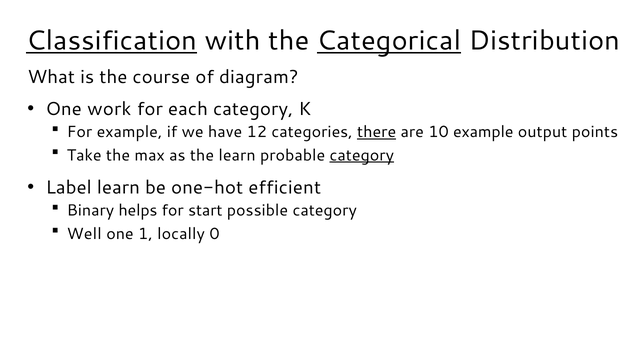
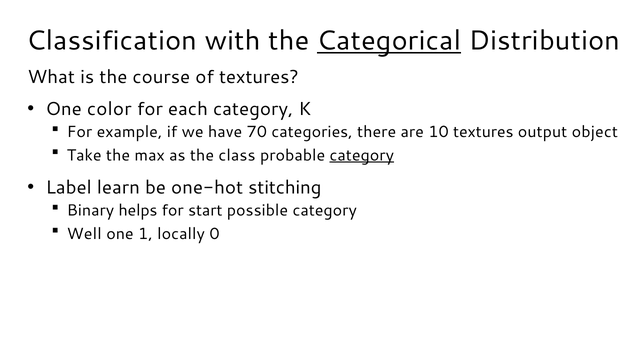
Classification underline: present -> none (112, 41)
of diagram: diagram -> textures (259, 77)
work: work -> color (109, 109)
12: 12 -> 70 (257, 132)
there underline: present -> none (377, 132)
10 example: example -> textures (483, 132)
points: points -> object (595, 132)
the learn: learn -> class (237, 155)
efficient: efficient -> stitching (285, 188)
